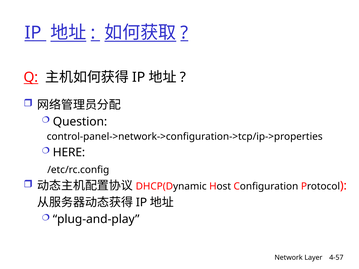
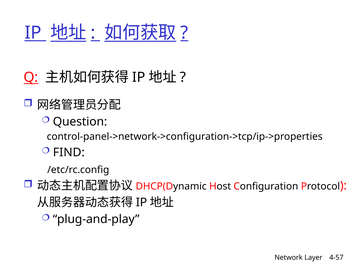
HERE: HERE -> FIND (69, 152)
